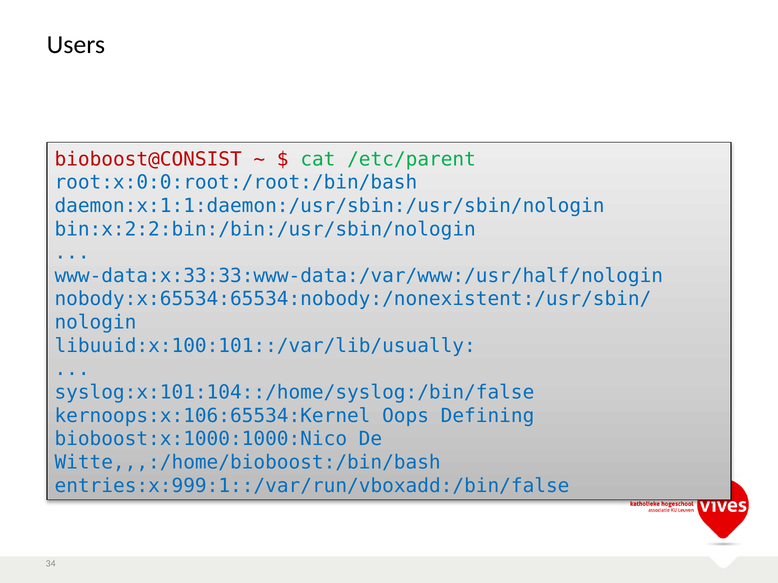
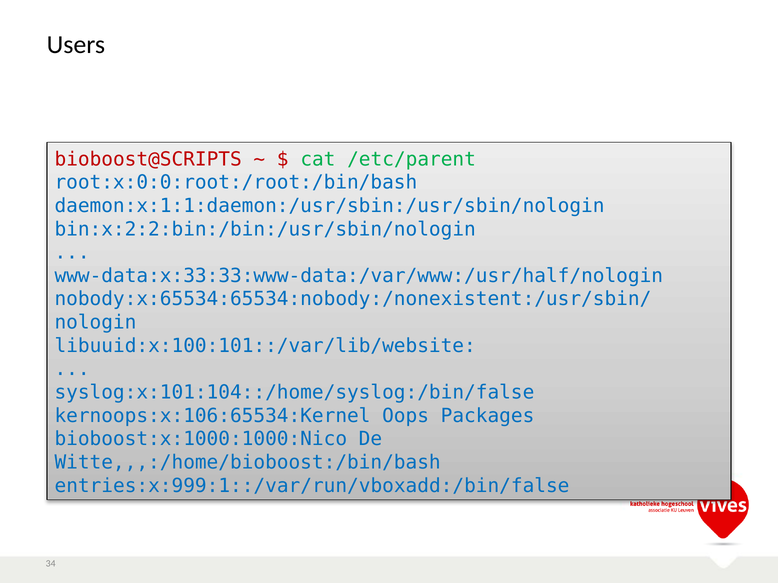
bioboost@CONSIST: bioboost@CONSIST -> bioboost@SCRIPTS (148, 159)
libuuid:x:100:101::/var/lib/usually: libuuid:x:100:101::/var/lib/usually -> libuuid:x:100:101::/var/lib/website (265, 346)
Defining: Defining -> Packages (488, 416)
